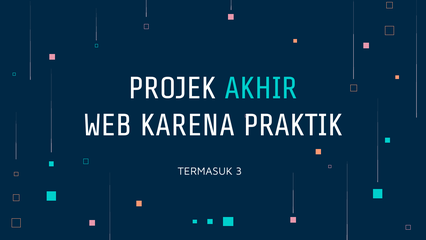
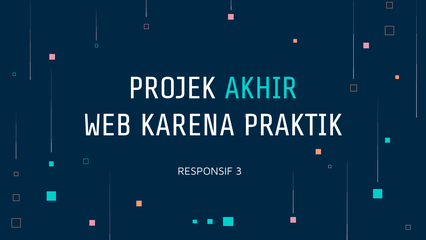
TERMASUK: TERMASUK -> RESPONSIF (205, 171)
